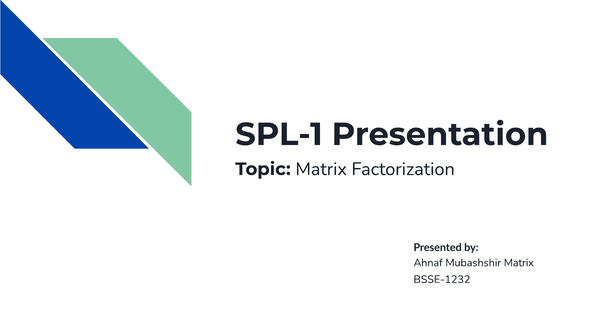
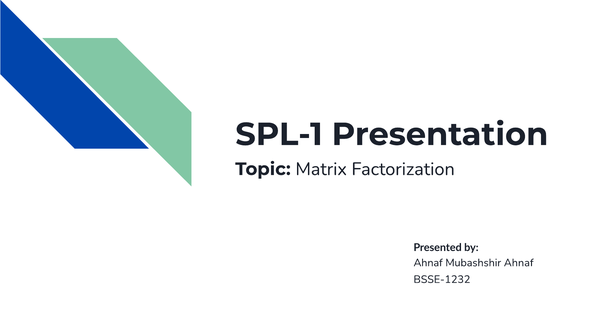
Mubashshir Matrix: Matrix -> Ahnaf (519, 263)
